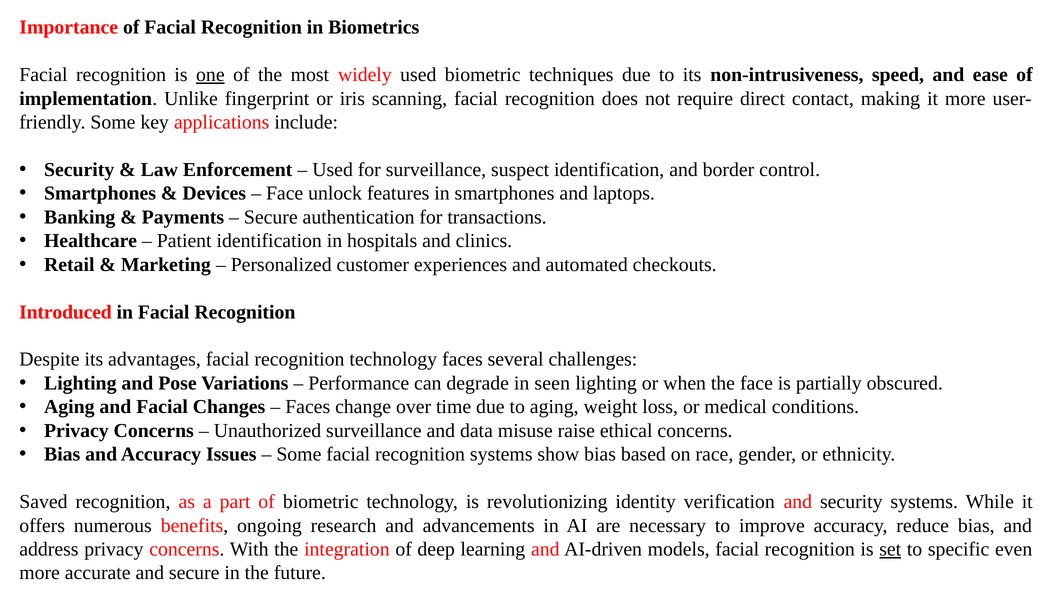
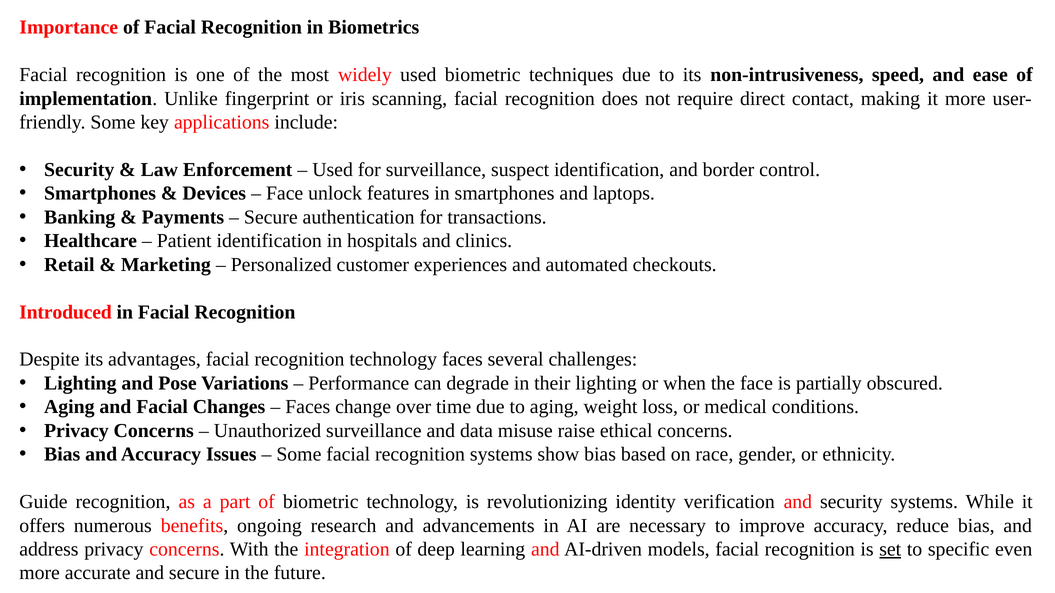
one underline: present -> none (210, 75)
seen: seen -> their (552, 383)
Saved: Saved -> Guide (43, 502)
